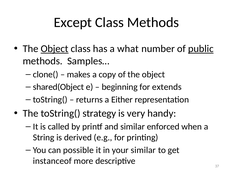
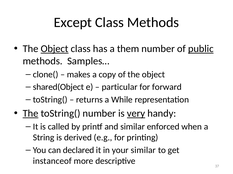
what: what -> them (128, 49)
beginning: beginning -> particular (120, 87)
extends: extends -> forward (167, 87)
Either: Either -> While (122, 100)
The underline: none -> present (31, 114)
toString( strategy: strategy -> number (99, 114)
very underline: none -> present (136, 114)
possible: possible -> declared (79, 151)
